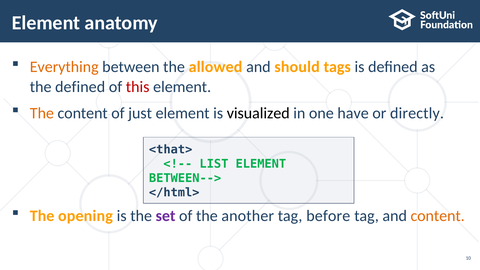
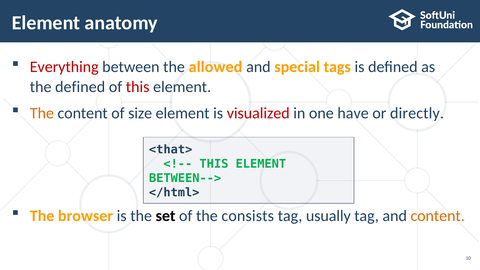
Everything colour: orange -> red (64, 67)
should: should -> special (297, 67)
just: just -> size (140, 113)
visualized colour: black -> red (258, 113)
LIST: LIST -> THIS (214, 164)
opening: opening -> browser (86, 216)
set colour: purple -> black (166, 216)
another: another -> consists (248, 216)
before: before -> usually (328, 216)
